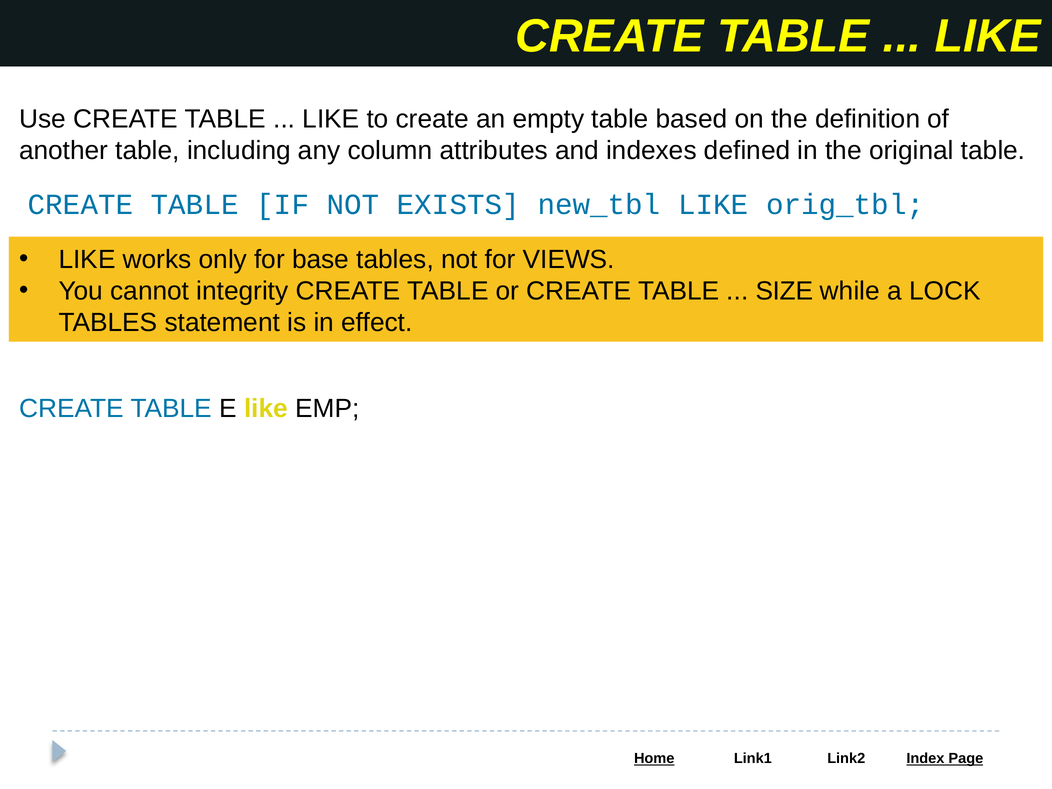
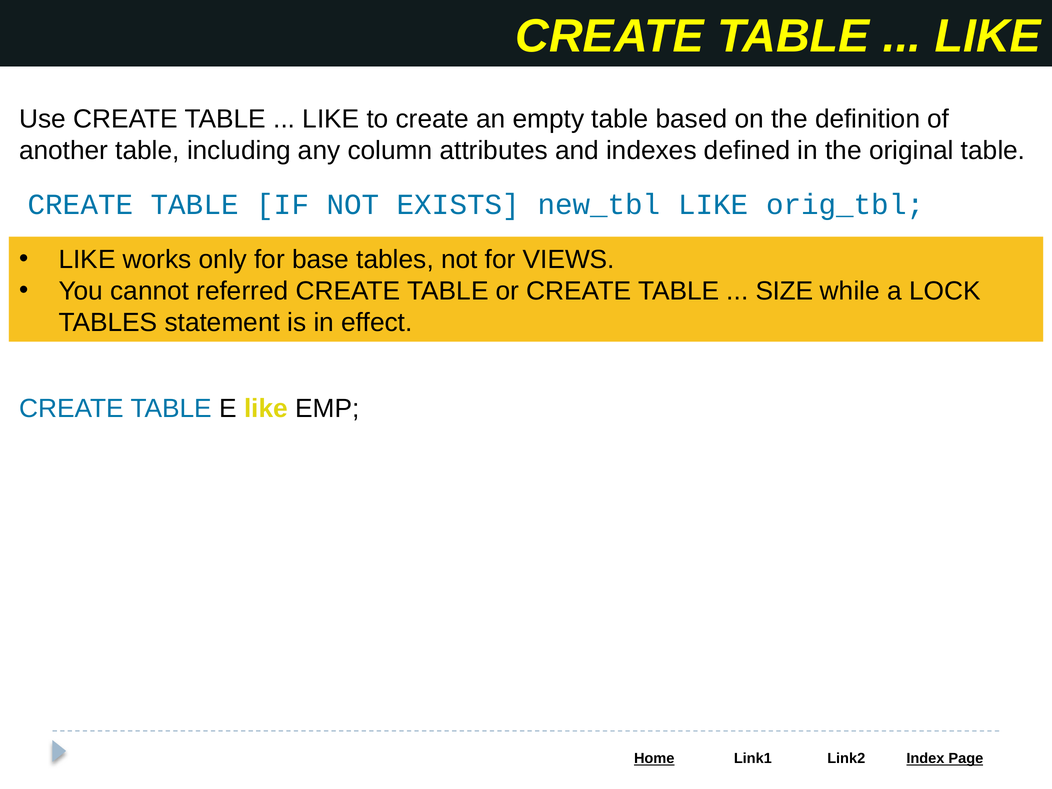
integrity: integrity -> referred (242, 291)
